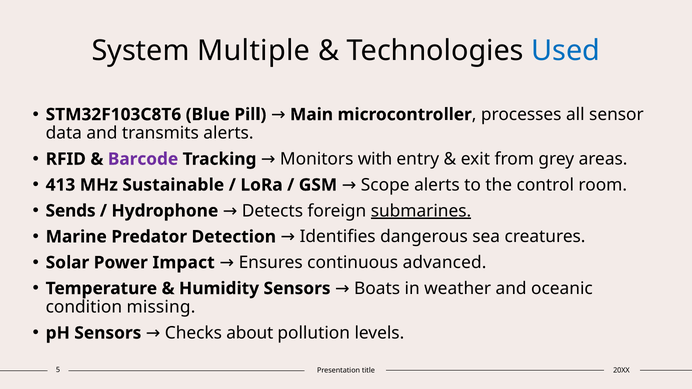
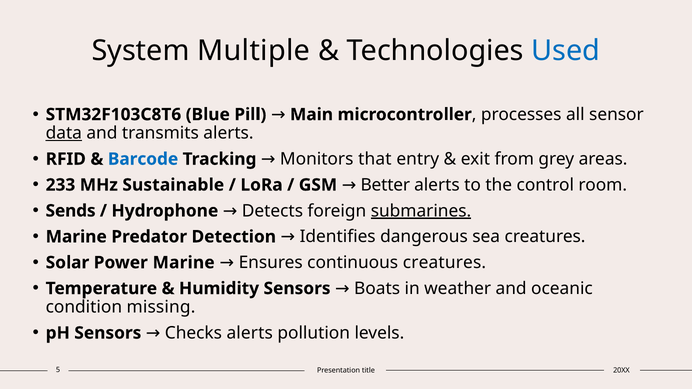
data underline: none -> present (64, 133)
Barcode colour: purple -> blue (143, 159)
with: with -> that (375, 159)
413: 413 -> 233 (60, 185)
Scope: Scope -> Better (385, 185)
Power Impact: Impact -> Marine (184, 263)
continuous advanced: advanced -> creatures (444, 263)
Checks about: about -> alerts (250, 333)
